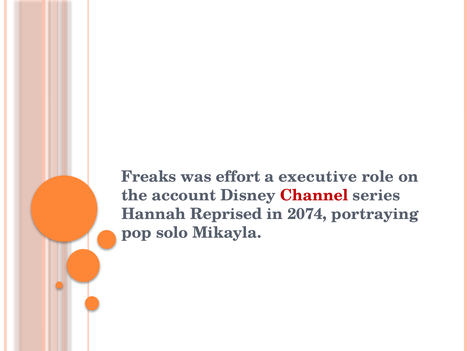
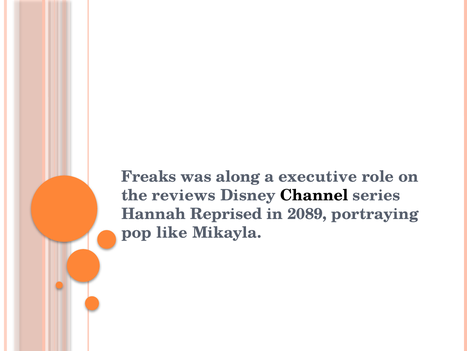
effort: effort -> along (238, 176)
account: account -> reviews (184, 195)
Channel colour: red -> black (314, 195)
2074: 2074 -> 2089 (307, 214)
solo: solo -> like (172, 232)
